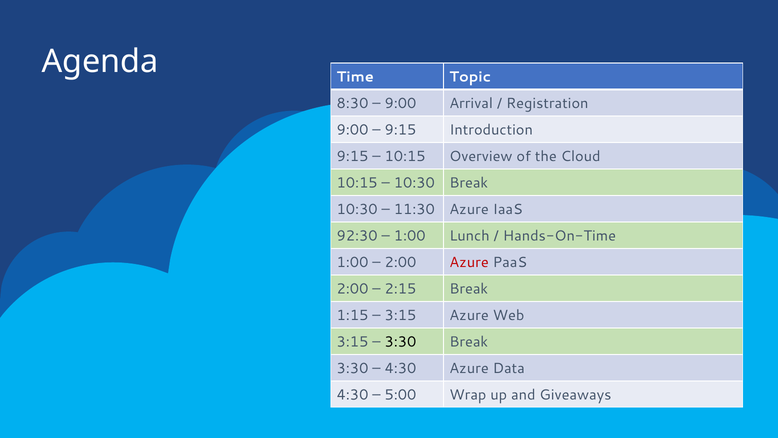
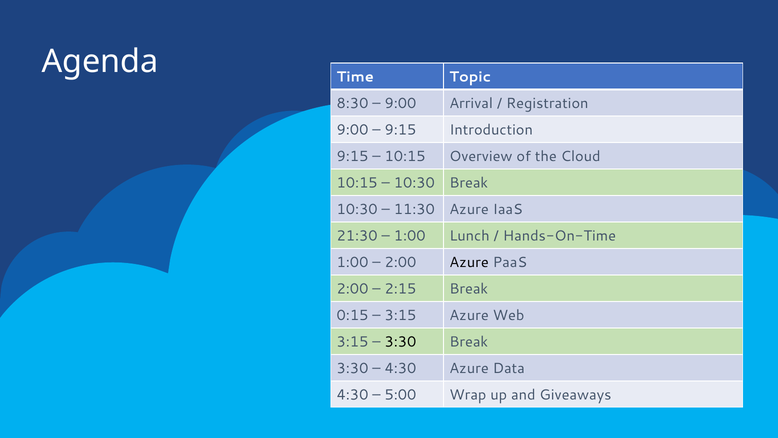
92:30: 92:30 -> 21:30 (357, 236)
Azure colour: red -> black (469, 262)
1:15: 1:15 -> 0:15 (352, 315)
